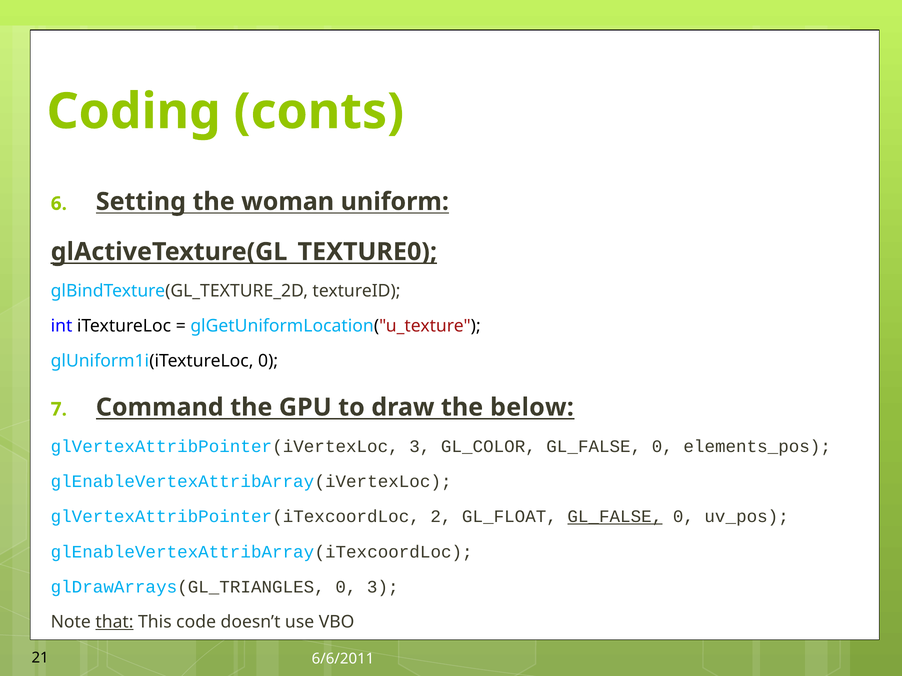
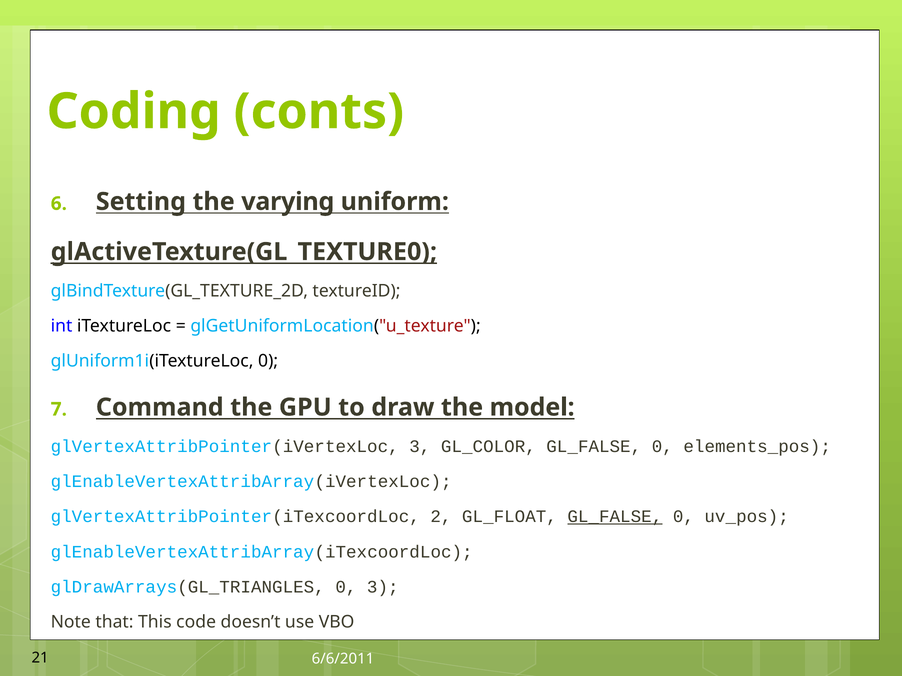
woman: woman -> varying (288, 202)
below: below -> model (532, 408)
that underline: present -> none (114, 623)
